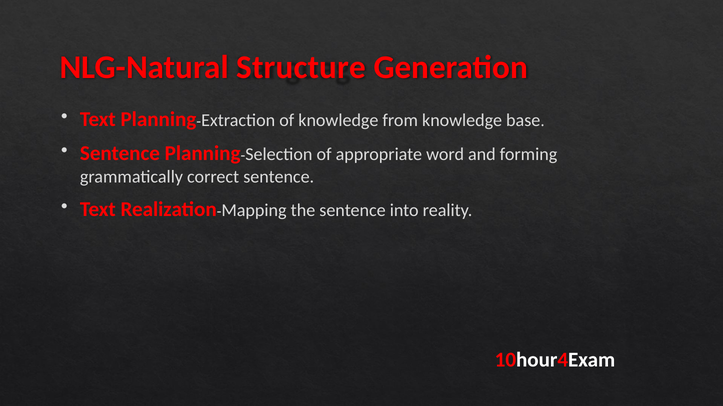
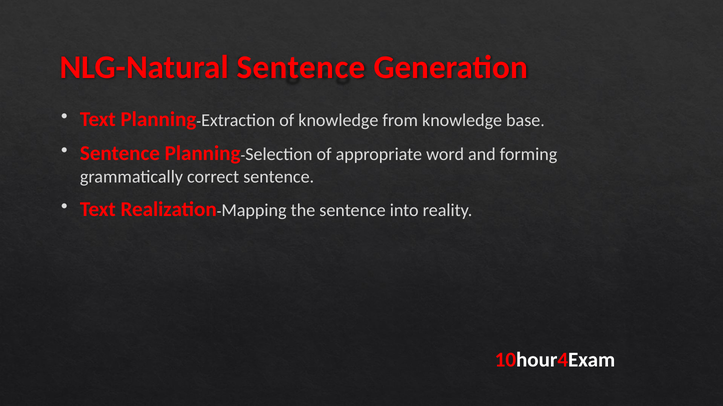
NLG-Natural Structure: Structure -> Sentence (301, 67)
